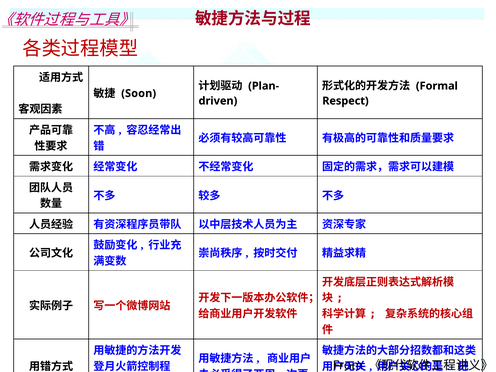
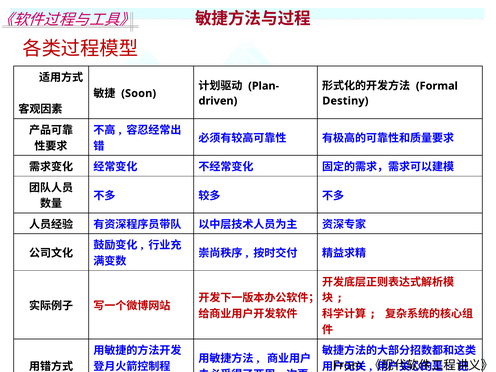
Respect: Respect -> Destiny (345, 101)
